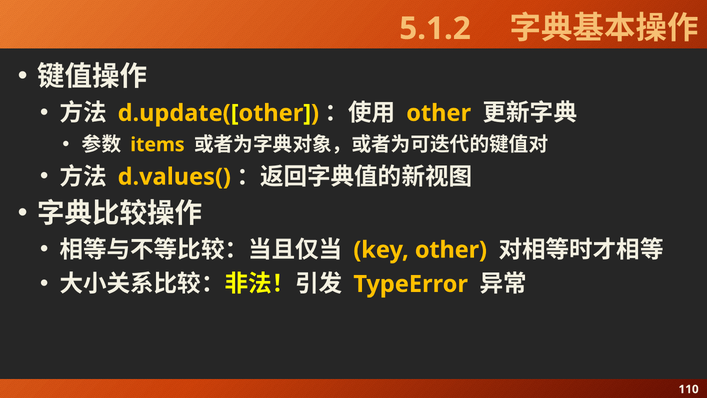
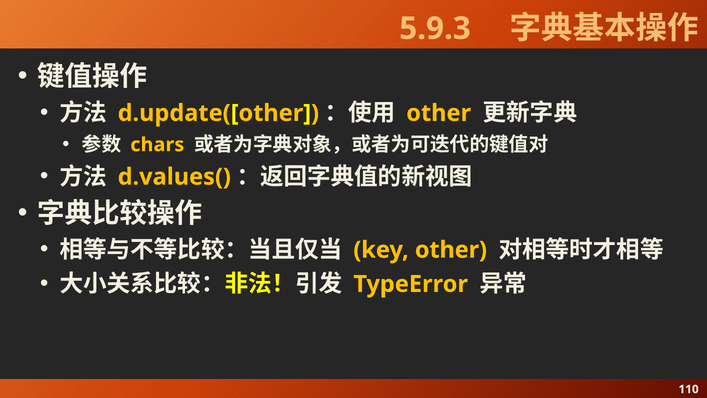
5.1.2: 5.1.2 -> 5.9.3 (435, 29)
items: items -> chars (157, 145)
